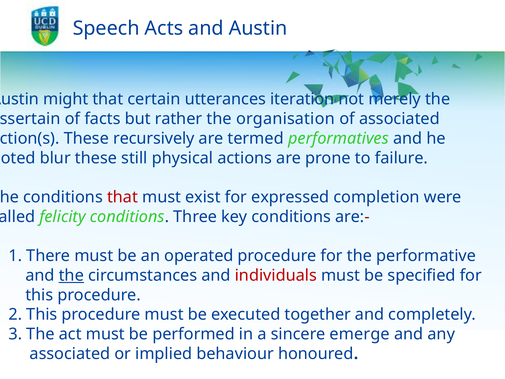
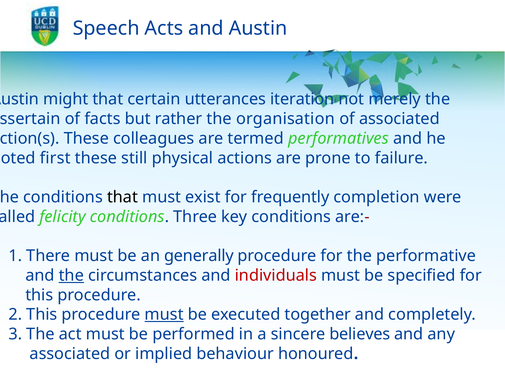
recursively: recursively -> colleagues (154, 138)
blur: blur -> first (55, 158)
that colour: red -> black (123, 197)
expressed: expressed -> frequently (290, 197)
operated: operated -> generally (199, 256)
must underline: none -> present (164, 314)
emerge: emerge -> believes (360, 334)
